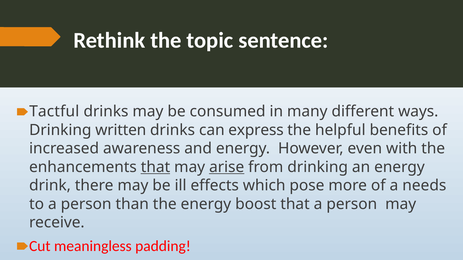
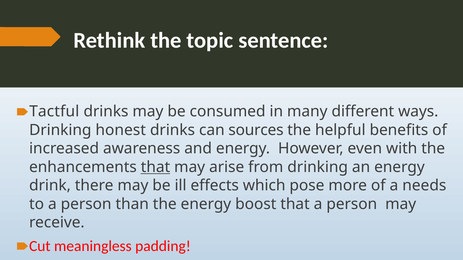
written: written -> honest (121, 130)
express: express -> sources (256, 130)
arise underline: present -> none (227, 167)
